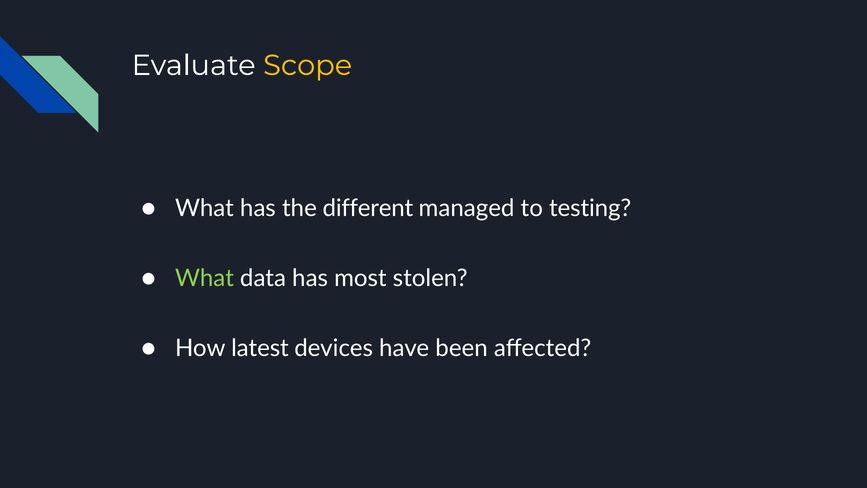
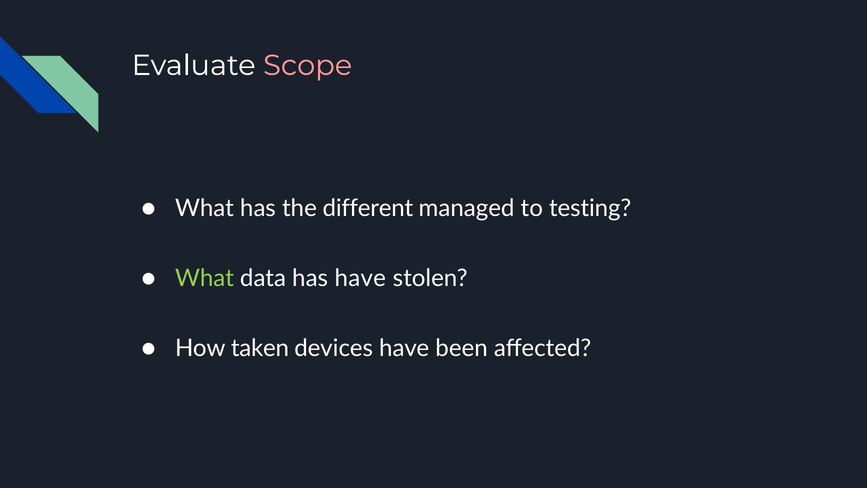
Scope colour: yellow -> pink (308, 65)
has most: most -> have (360, 278)
latest: latest -> taken (260, 348)
